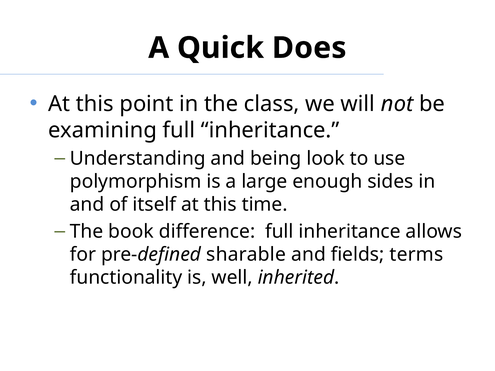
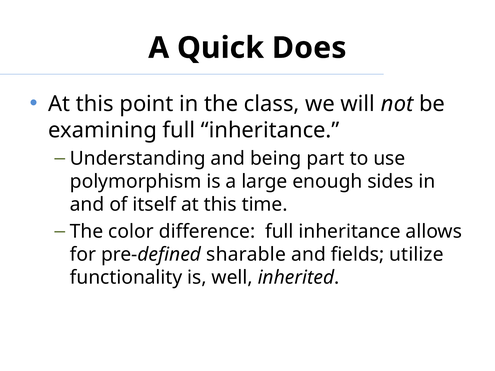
look: look -> part (326, 159)
book: book -> color (131, 232)
terms: terms -> utilize (416, 255)
